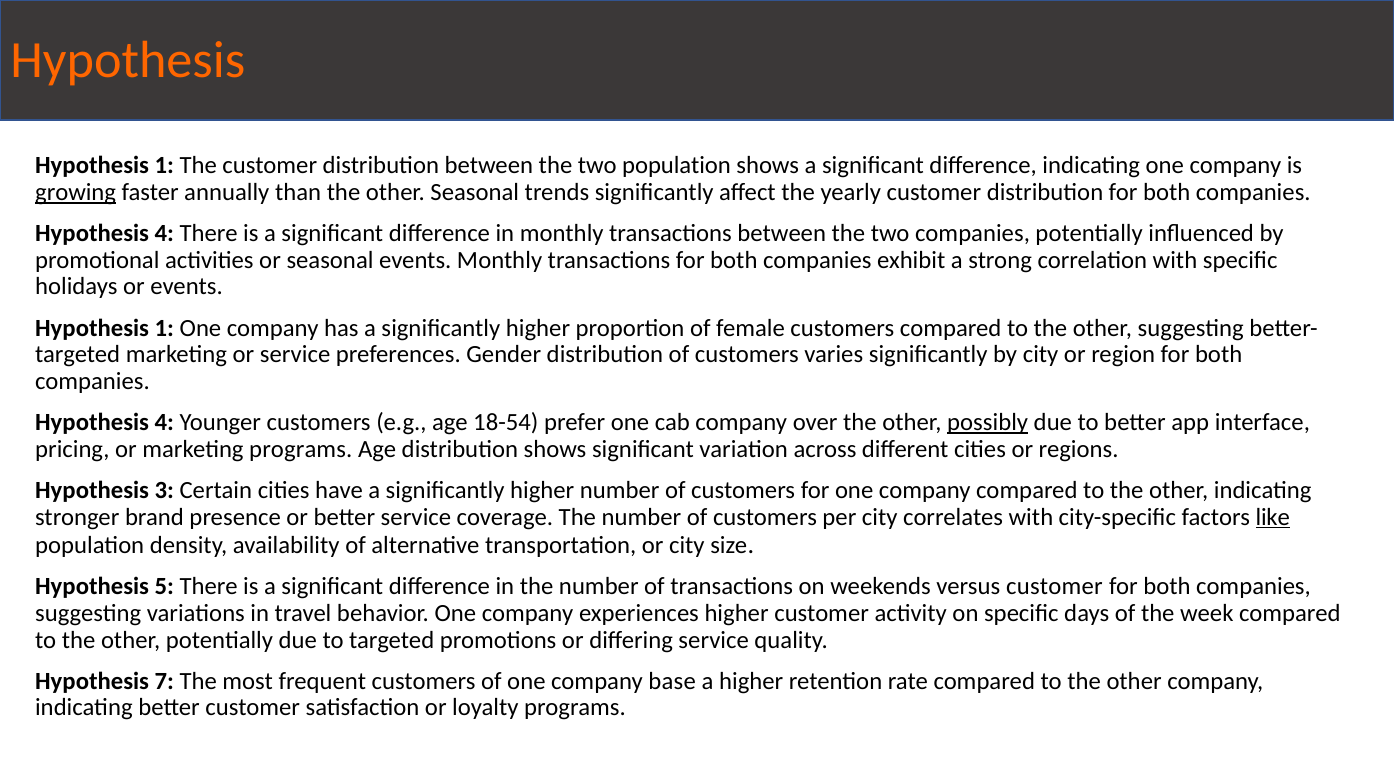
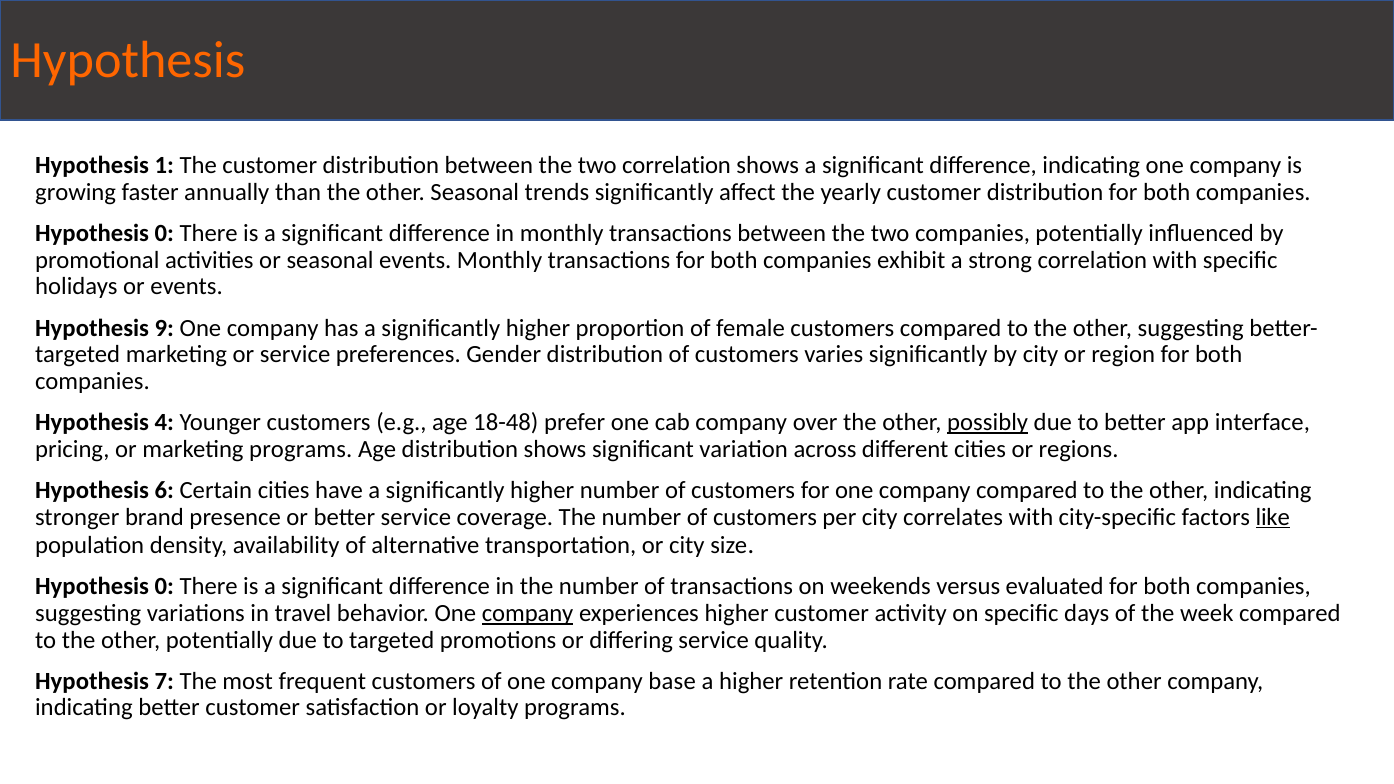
two population: population -> correlation (677, 166)
growing underline: present -> none (76, 192)
4: 4 -> 0 (164, 234)
1: 1 -> 9 (164, 328)
18-54: 18-54 -> 18-48 (506, 423)
3: 3 -> 6 (164, 491)
5: 5 -> 0 (164, 587)
versus customer: customer -> evaluated (1055, 587)
company underline: none -> present (528, 613)
